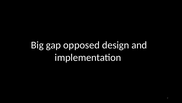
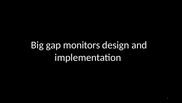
opposed: opposed -> monitors (82, 45)
